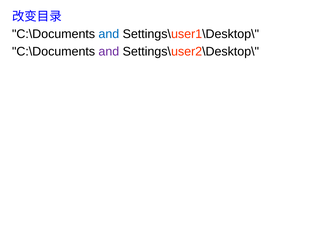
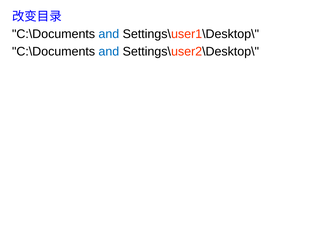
and colour: purple -> blue (109, 51)
